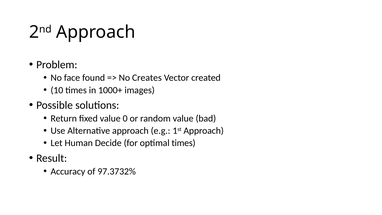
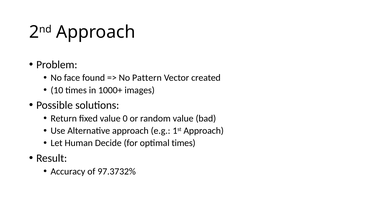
Creates: Creates -> Pattern (147, 78)
